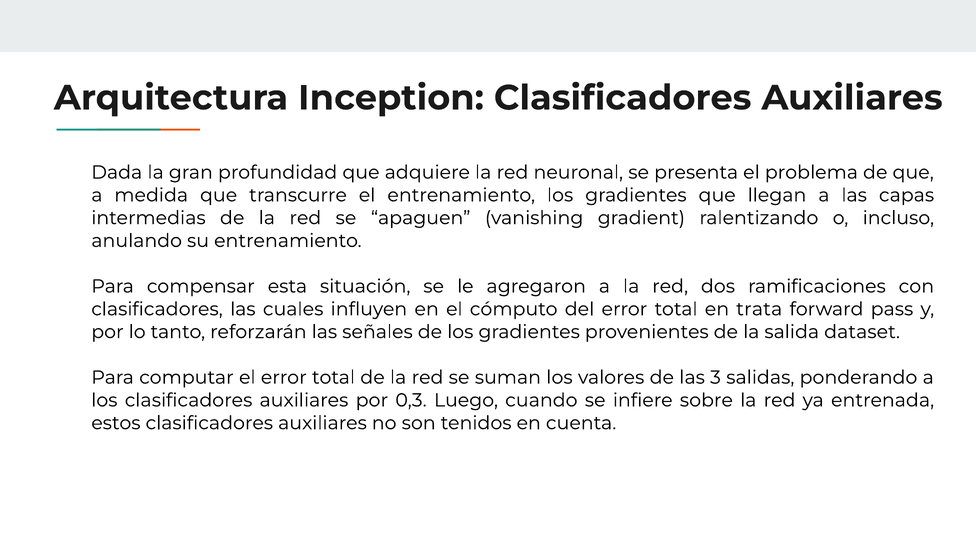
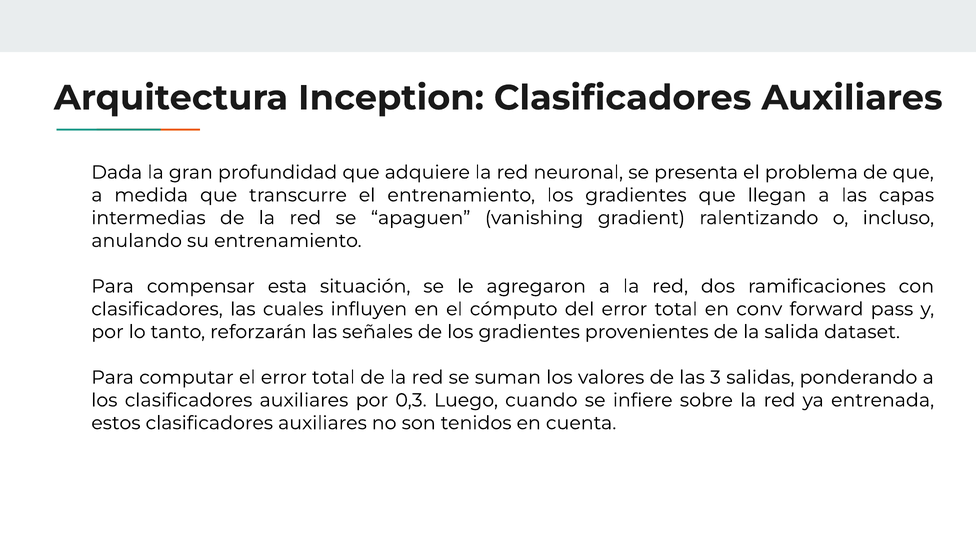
trata: trata -> conv (759, 309)
